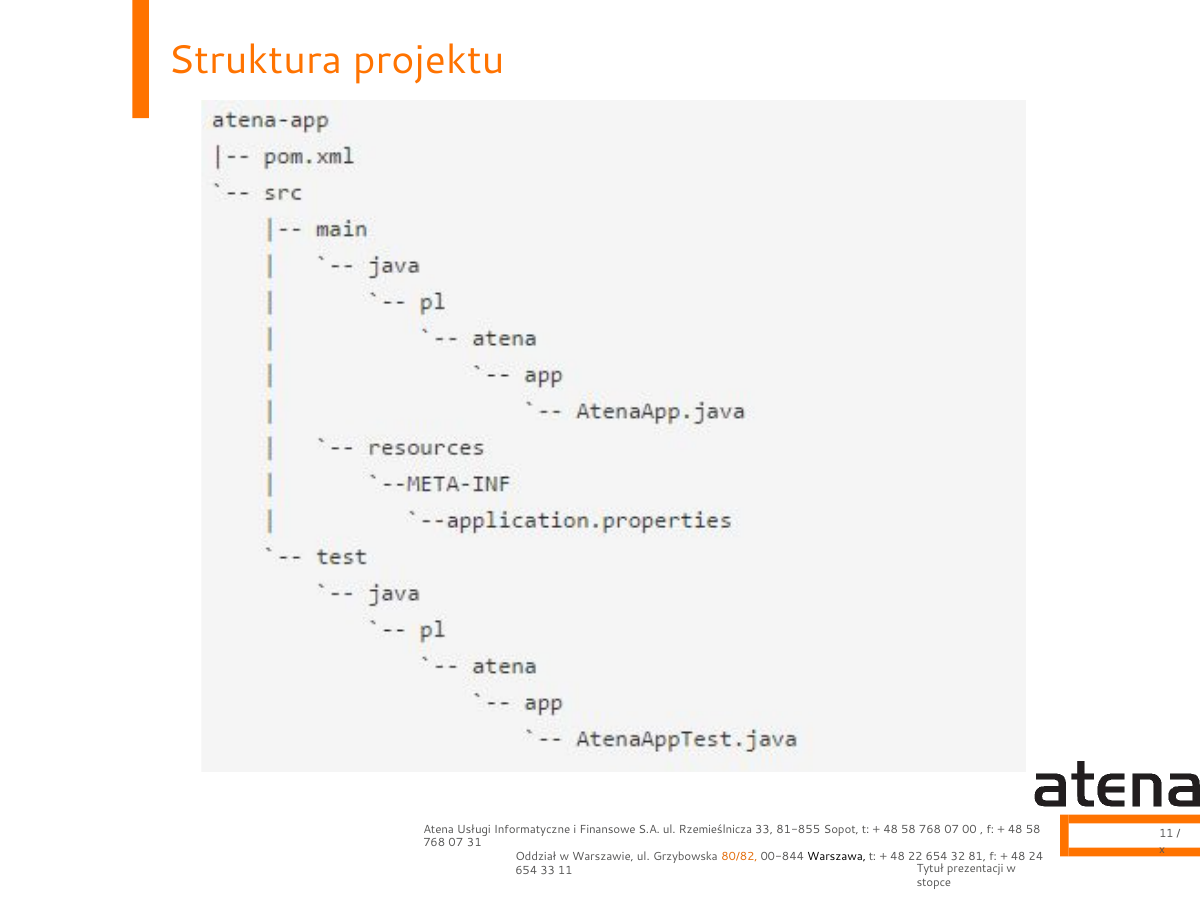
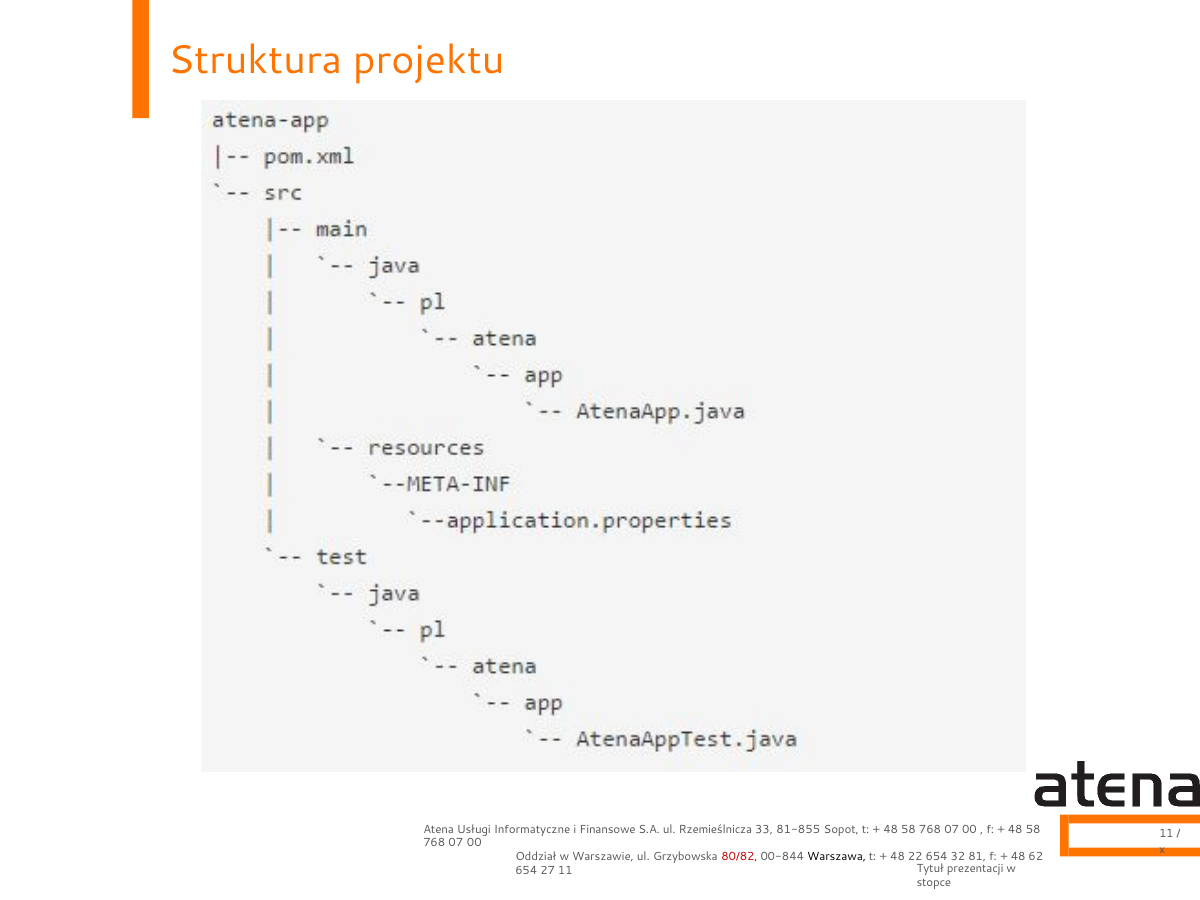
31: 31 -> 00 (474, 843)
80/82 colour: orange -> red (740, 857)
24: 24 -> 62 (1036, 857)
654 33: 33 -> 27 (548, 871)
